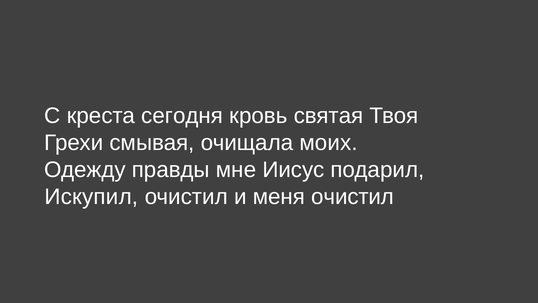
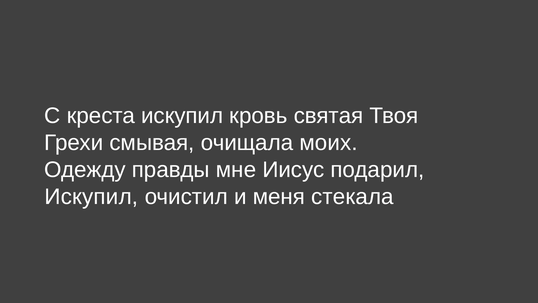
креста сегодня: сегодня -> искупил (182, 116)
меня очистил: очистил -> стекала (352, 196)
